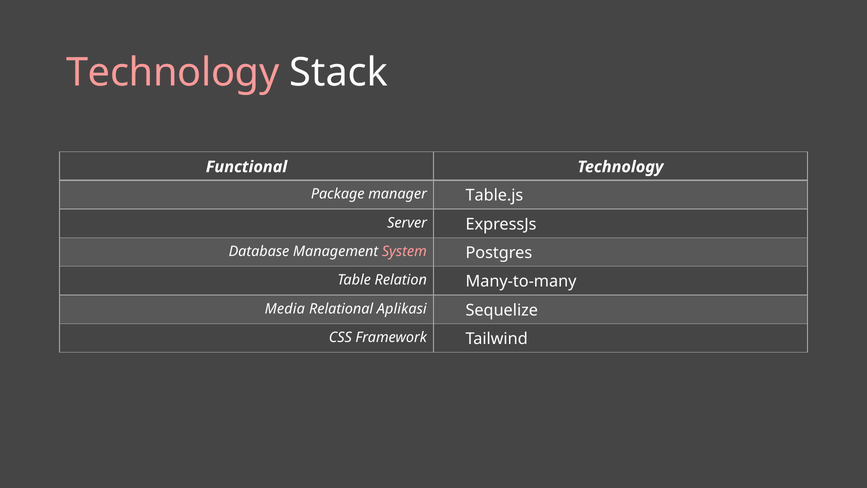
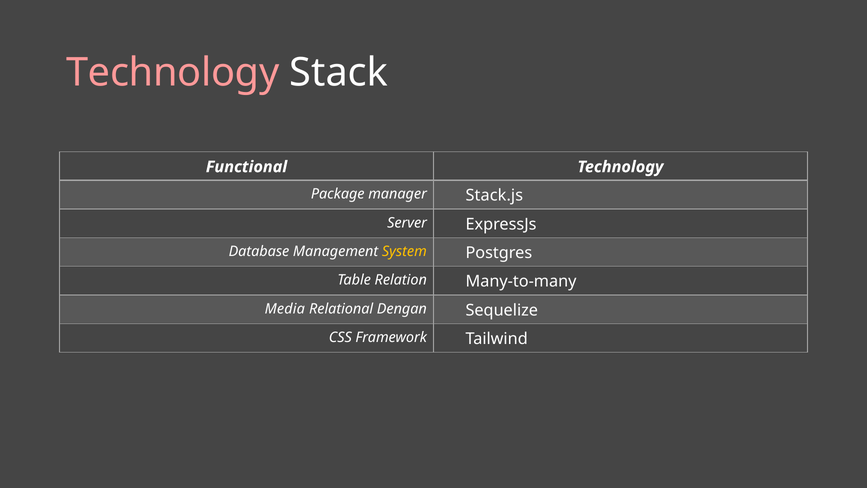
Table.js: Table.js -> Stack.js (494, 195)
System colour: pink -> yellow (404, 251)
Aplikasi: Aplikasi -> Dengan (402, 309)
